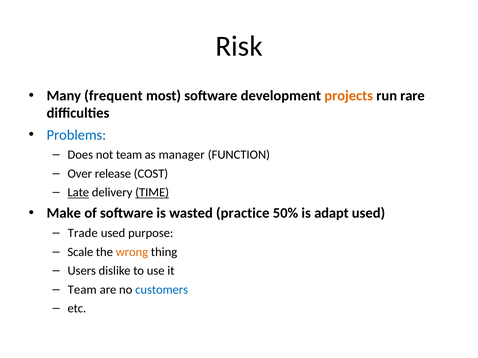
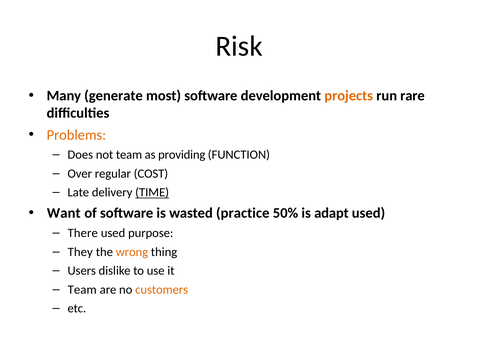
frequent: frequent -> generate (114, 96)
Problems colour: blue -> orange (76, 135)
manager: manager -> providing (182, 155)
release: release -> regular (113, 174)
Late underline: present -> none (78, 193)
Make: Make -> Want (64, 213)
Trade: Trade -> There (83, 233)
Scale: Scale -> They (80, 252)
customers colour: blue -> orange (162, 290)
